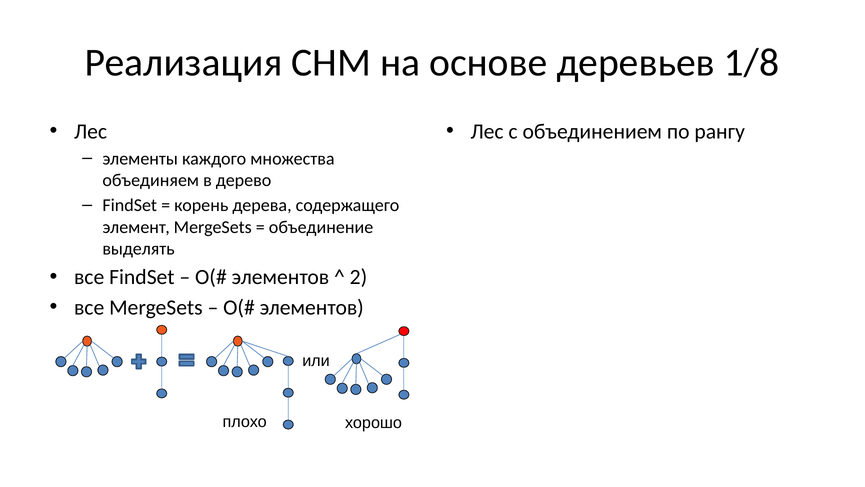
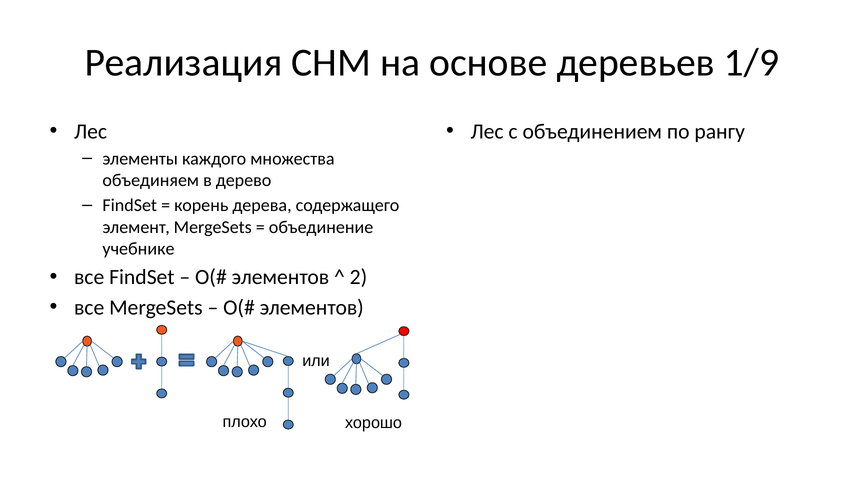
1/8: 1/8 -> 1/9 (752, 63)
выделять: выделять -> учебнике (138, 249)
